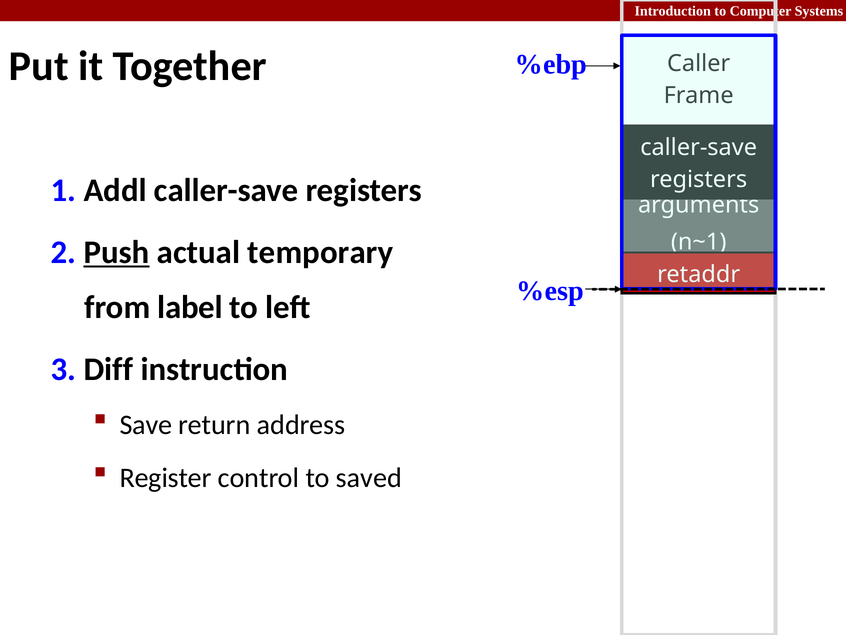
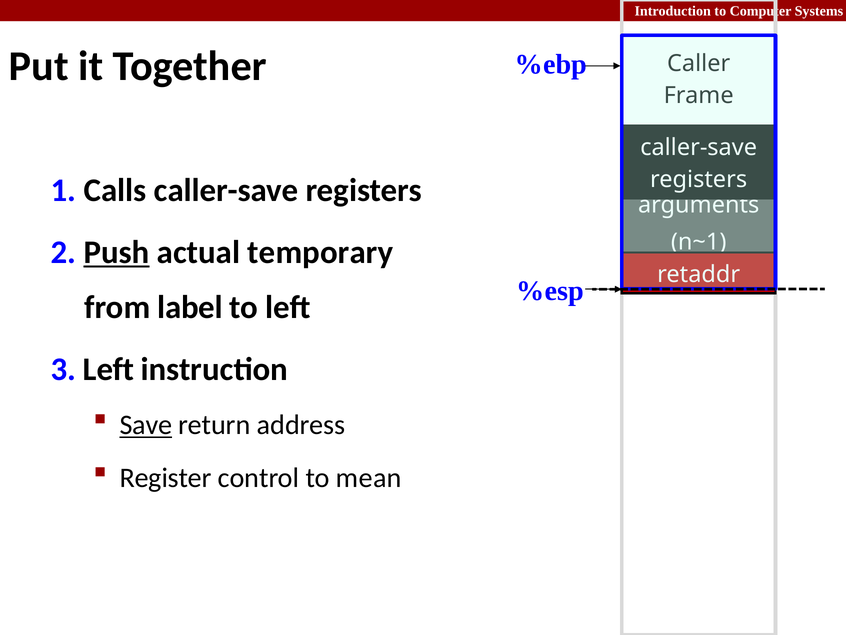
Addl: Addl -> Calls (115, 190)
3 Diff: Diff -> Left (109, 369)
Save underline: none -> present (146, 425)
saved: saved -> mean (369, 478)
